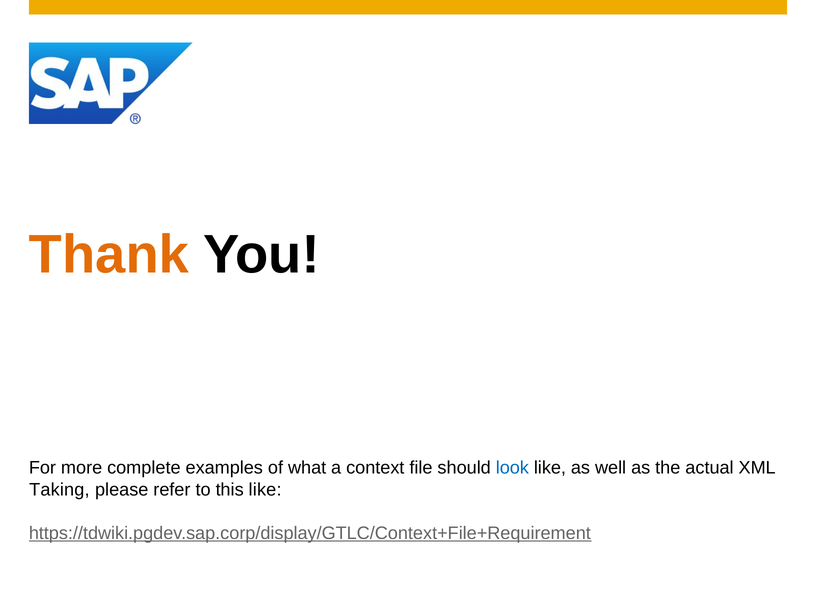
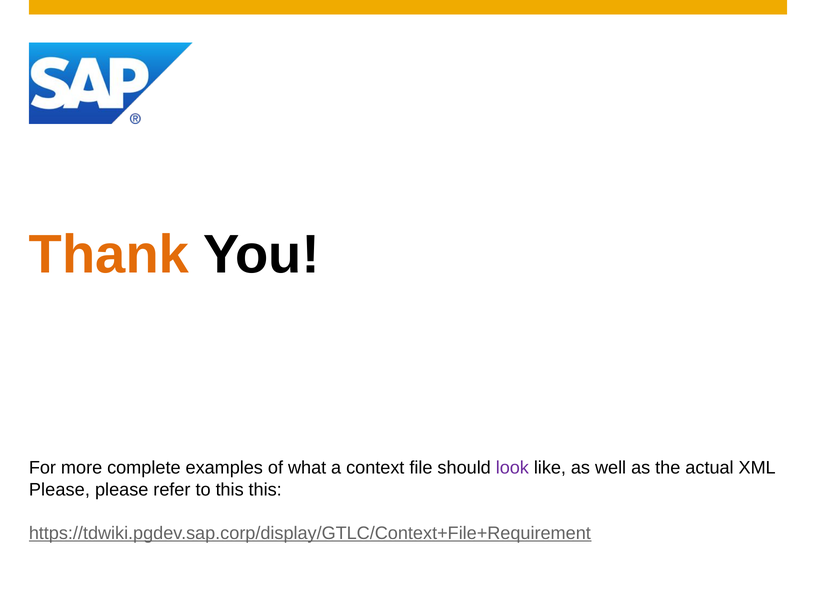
look colour: blue -> purple (512, 468)
Taking: Taking -> Please (59, 490)
this like: like -> this (265, 490)
